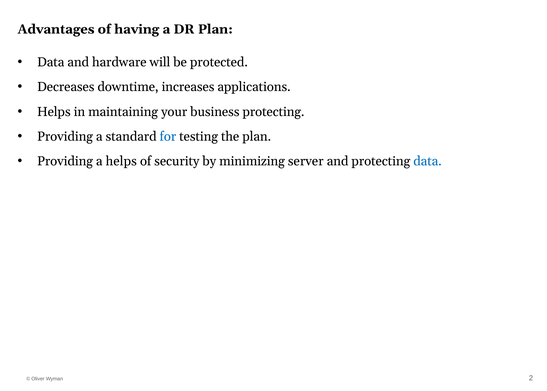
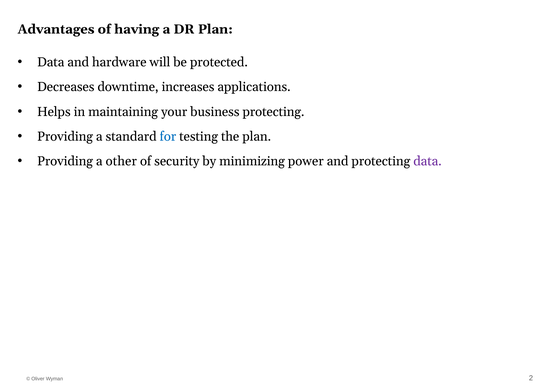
a helps: helps -> other (121, 161)
server: server -> power (306, 161)
data colour: blue -> purple (428, 161)
